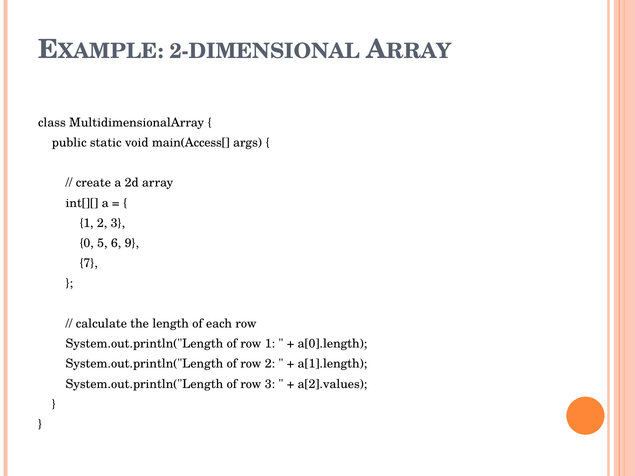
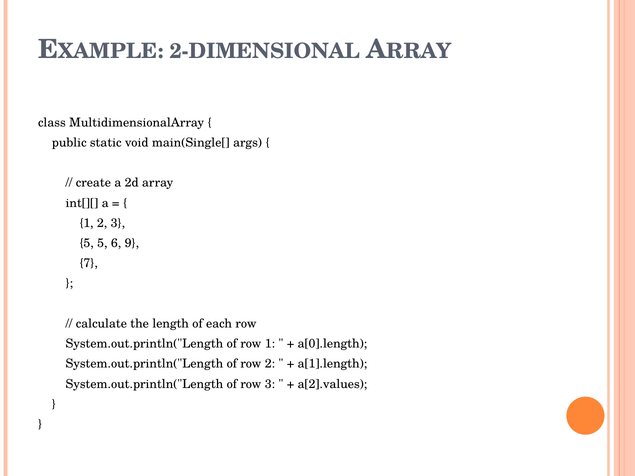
main(Access[: main(Access[ -> main(Single[ (191, 143)
0: 0 -> 5 (87, 243)
